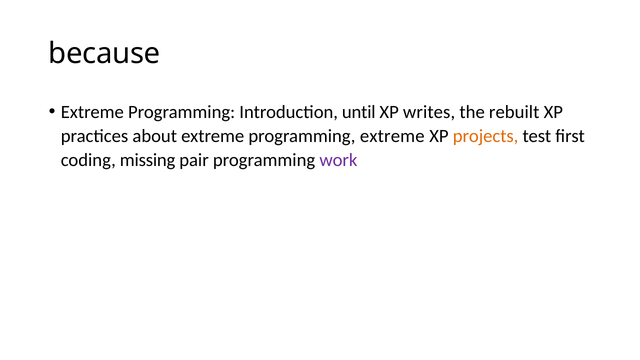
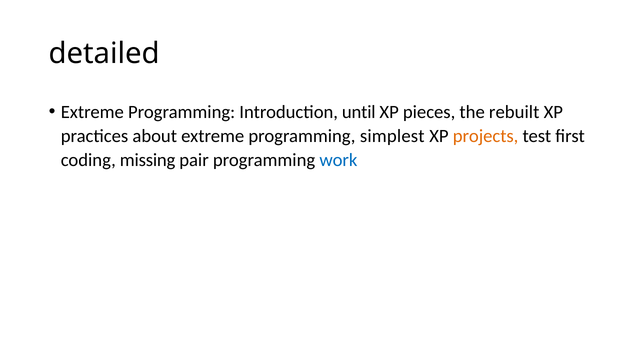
because: because -> detailed (104, 54)
writes: writes -> pieces (429, 112)
programming extreme: extreme -> simplest (392, 136)
work colour: purple -> blue (338, 160)
